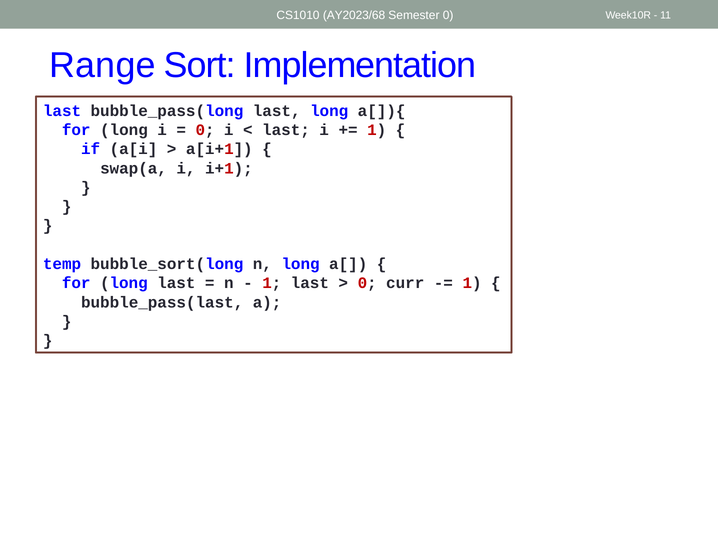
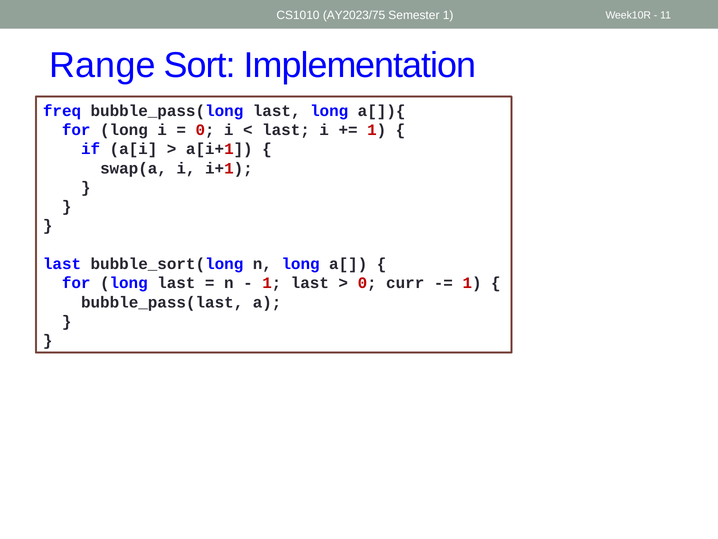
AY2023/68: AY2023/68 -> AY2023/75 (354, 15)
Semester 0: 0 -> 1 (448, 15)
last: last -> freq (62, 111)
temp: temp -> last (62, 264)
